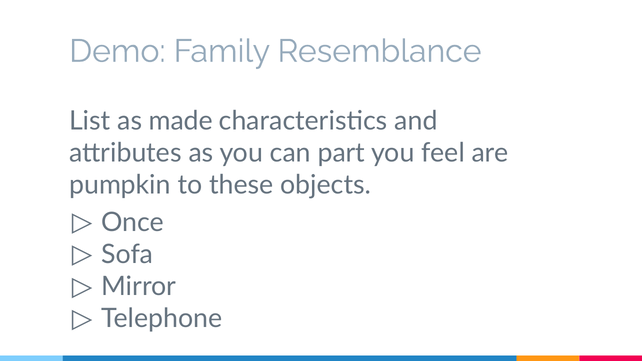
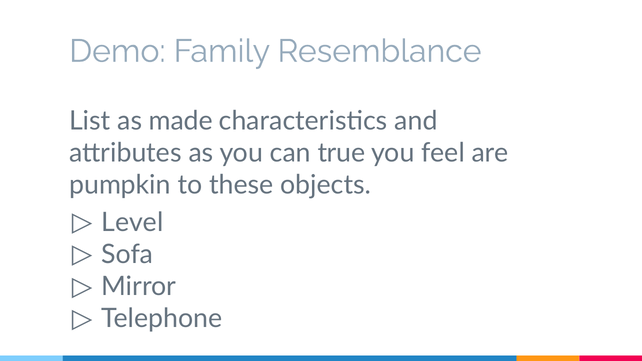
part: part -> true (341, 153)
Once: Once -> Level (132, 222)
